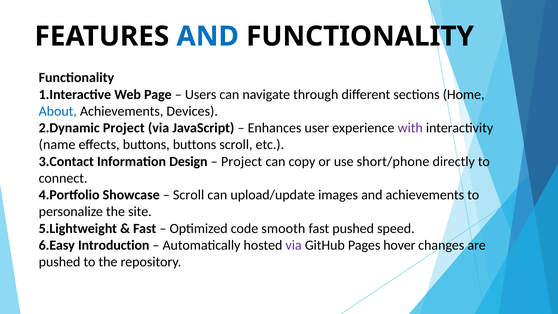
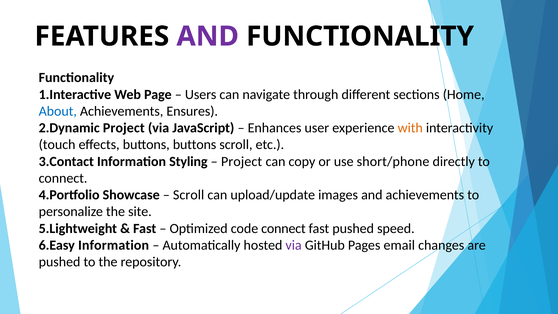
AND colour: blue -> purple (208, 36)
Devices: Devices -> Ensures (192, 111)
with colour: purple -> orange (410, 128)
name: name -> touch (57, 145)
Design: Design -> Styling (188, 161)
code smooth: smooth -> connect (283, 228)
Introduction: Introduction -> Information (114, 245)
hover: hover -> email (399, 245)
